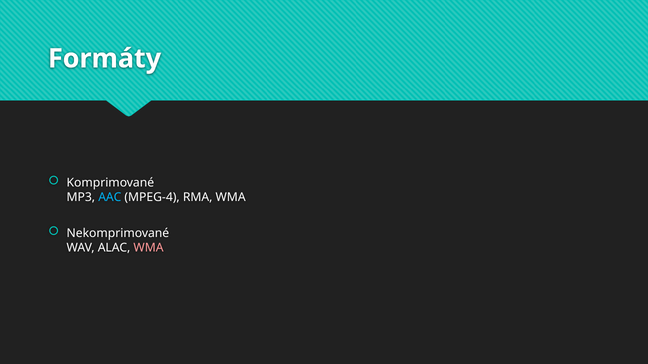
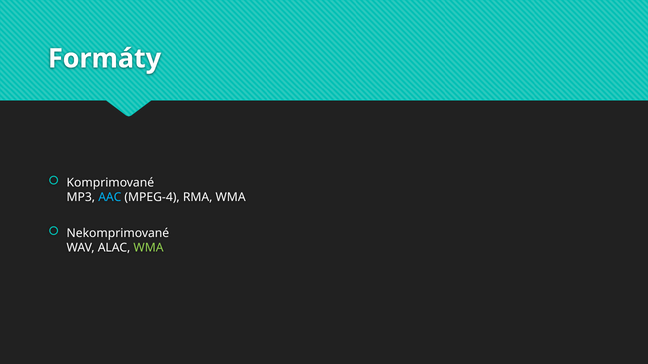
WMA colour: pink -> light green (149, 248)
